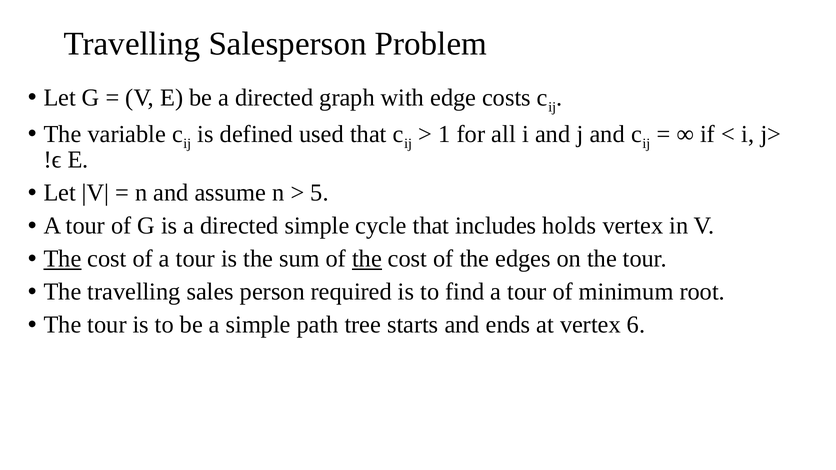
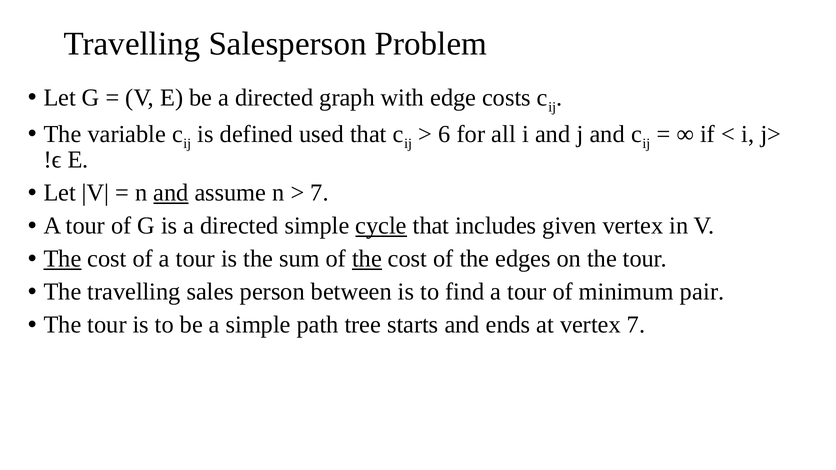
1: 1 -> 6 (444, 134)
and underline: none -> present (171, 193)
5: 5 -> 7 (320, 193)
cycle underline: none -> present (381, 226)
holds: holds -> given (569, 226)
required: required -> between (351, 292)
root: root -> pair (702, 292)
vertex 6: 6 -> 7 (636, 325)
